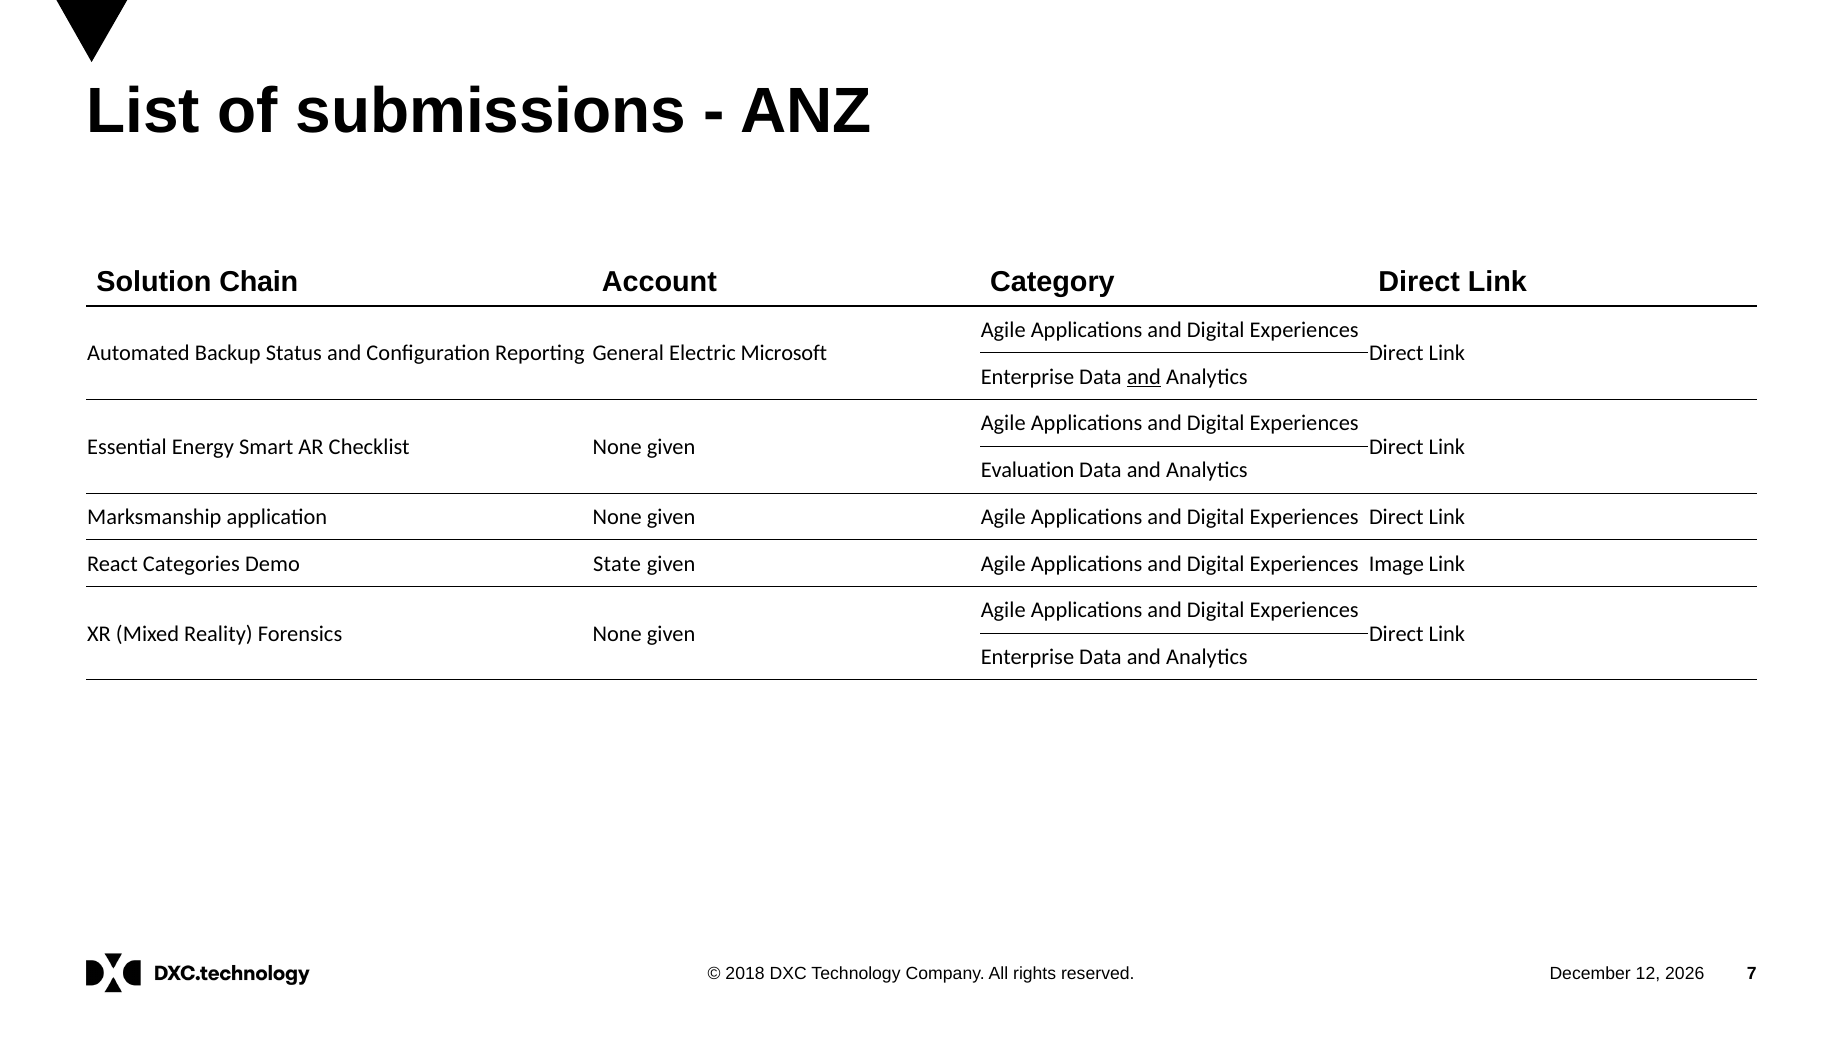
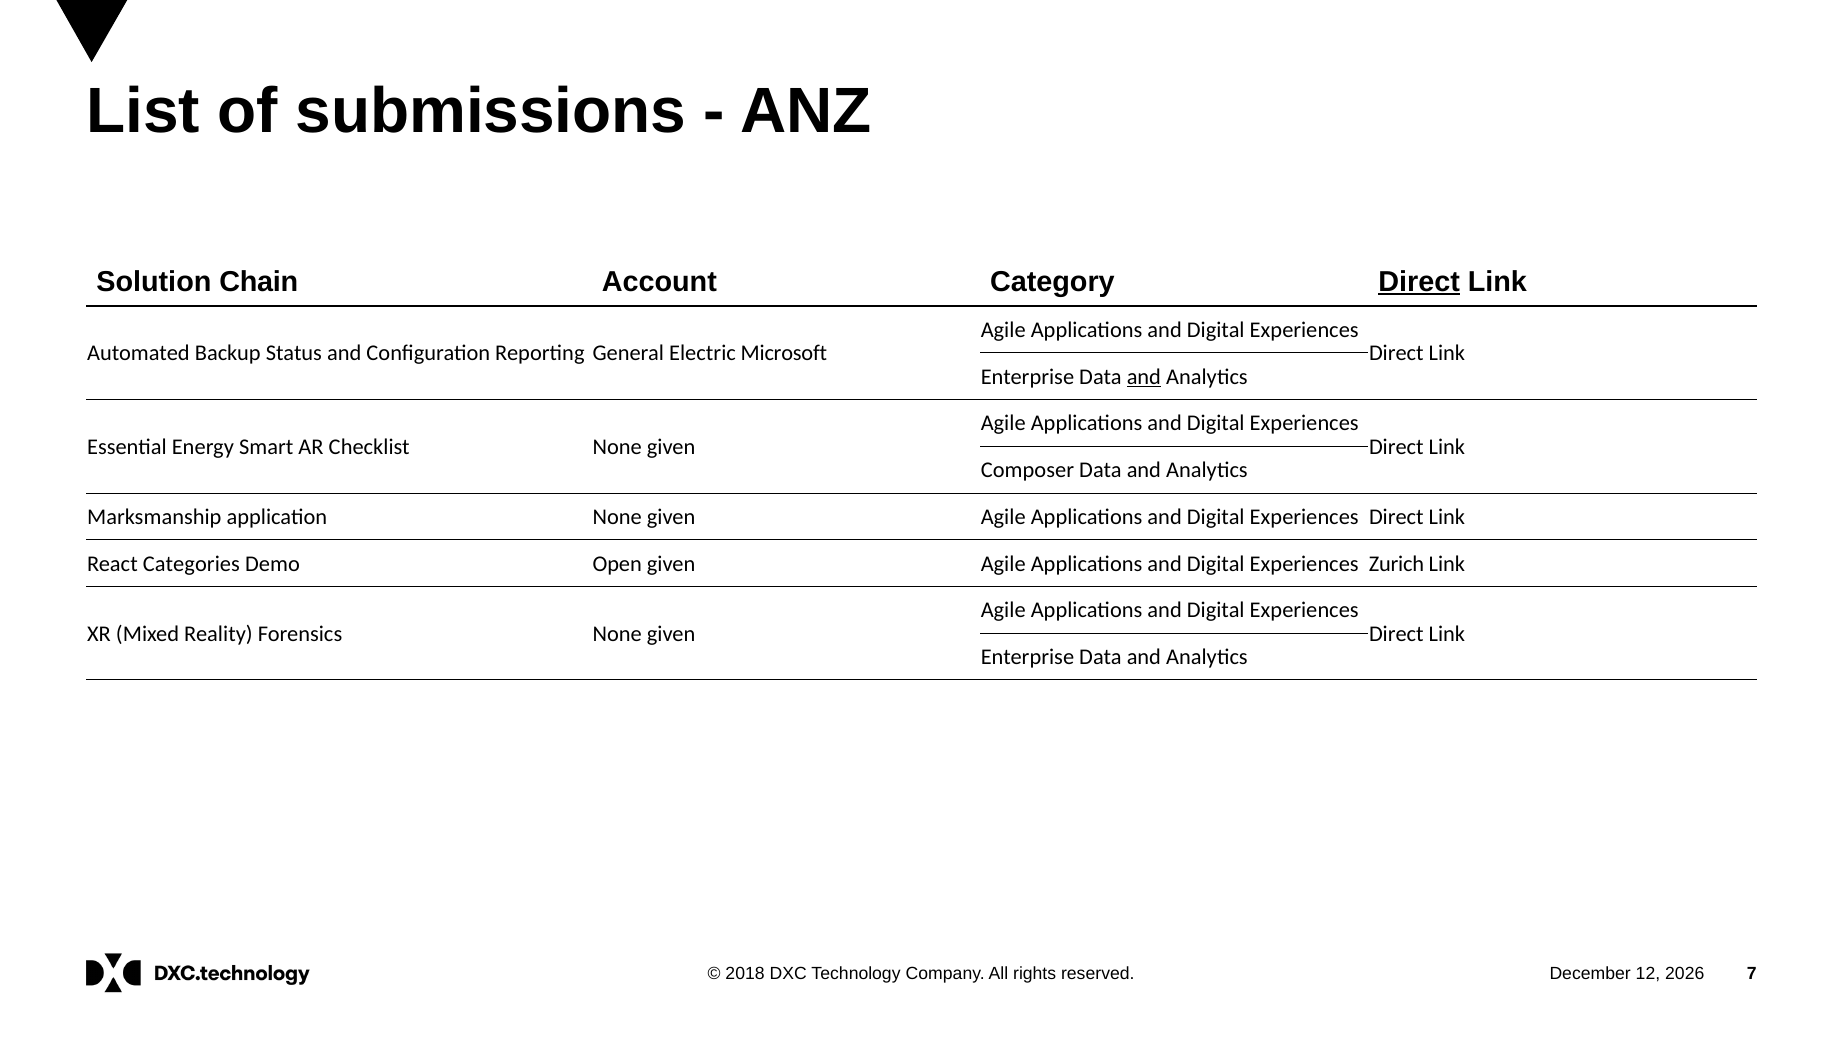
Direct underline: none -> present (1419, 282)
Evaluation: Evaluation -> Composer (1027, 470)
State: State -> Open (617, 563)
Image: Image -> Zurich (1396, 563)
